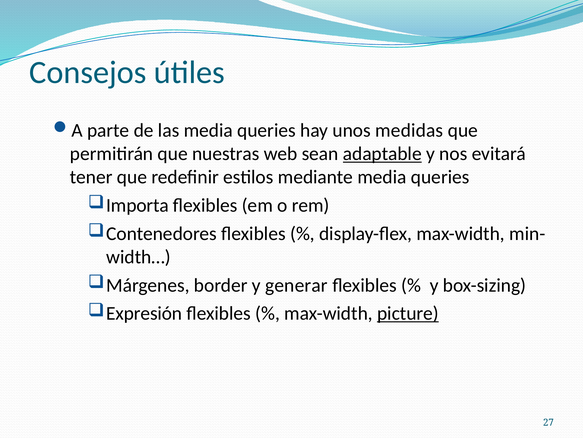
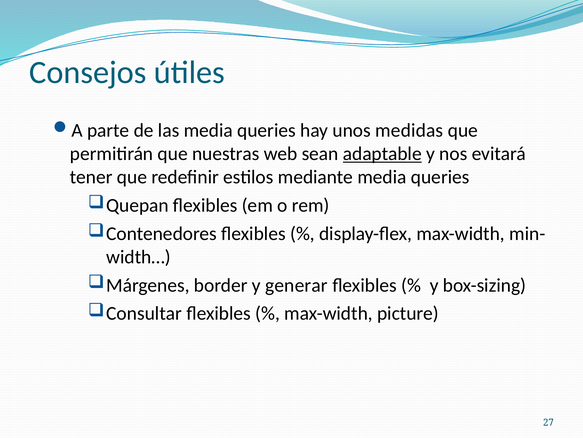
Importa: Importa -> Quepan (137, 205)
Expresión: Expresión -> Consultar (144, 313)
picture underline: present -> none (408, 313)
